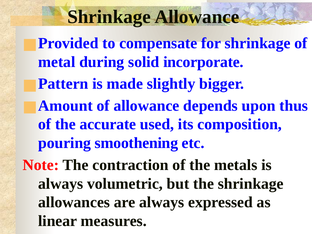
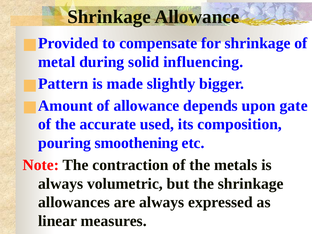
incorporate: incorporate -> influencing (203, 62)
thus: thus -> gate (294, 106)
